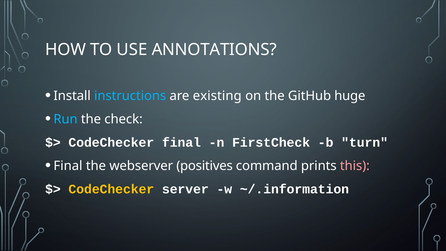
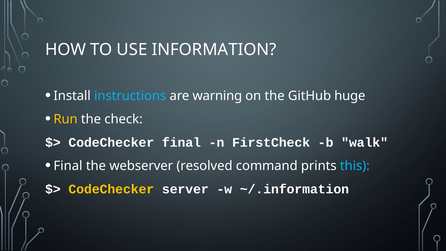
ANNOTATIONS: ANNOTATIONS -> INFORMATION (214, 50)
existing: existing -> warning (217, 96)
Run colour: light blue -> yellow (66, 119)
turn: turn -> walk (365, 142)
positives: positives -> resolved (204, 166)
this colour: pink -> light blue (355, 166)
